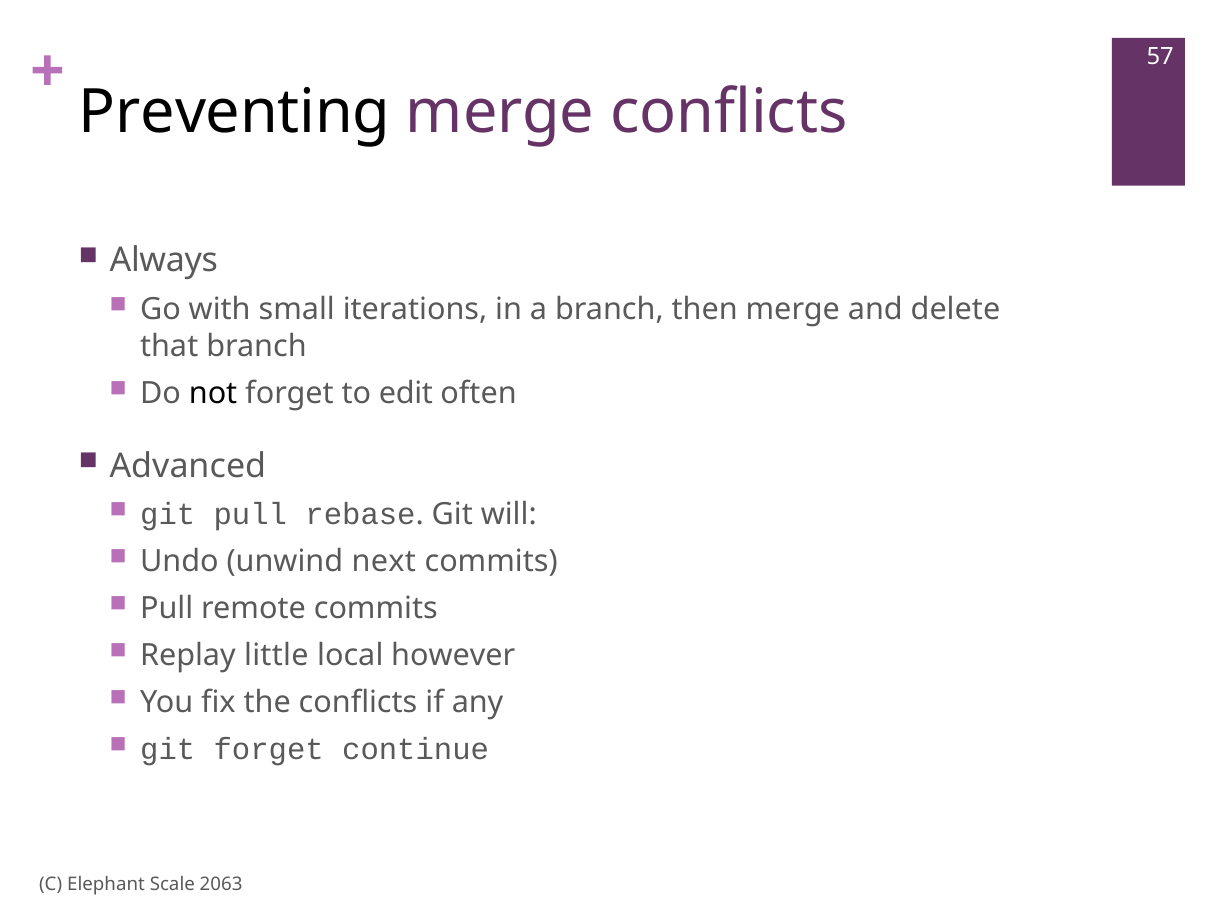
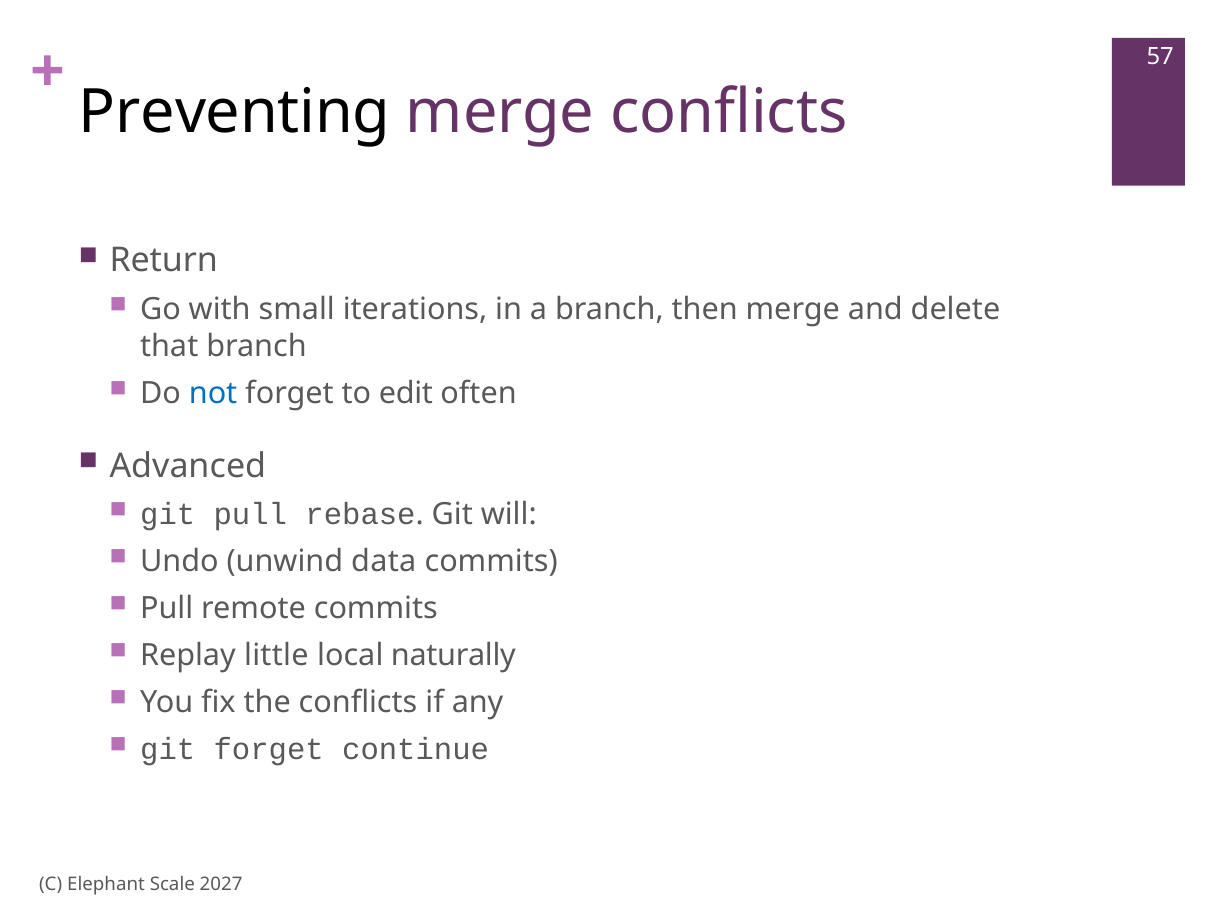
Always: Always -> Return (164, 261)
not colour: black -> blue (213, 393)
next: next -> data (384, 562)
however: however -> naturally (453, 656)
2063: 2063 -> 2027 (221, 884)
